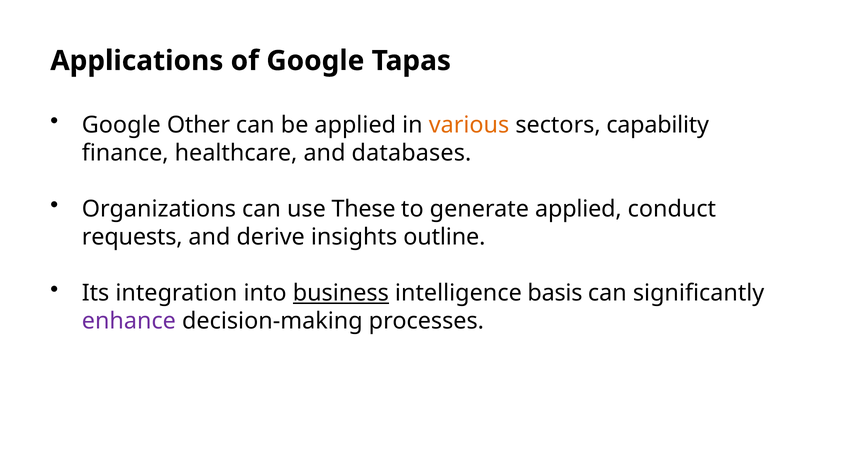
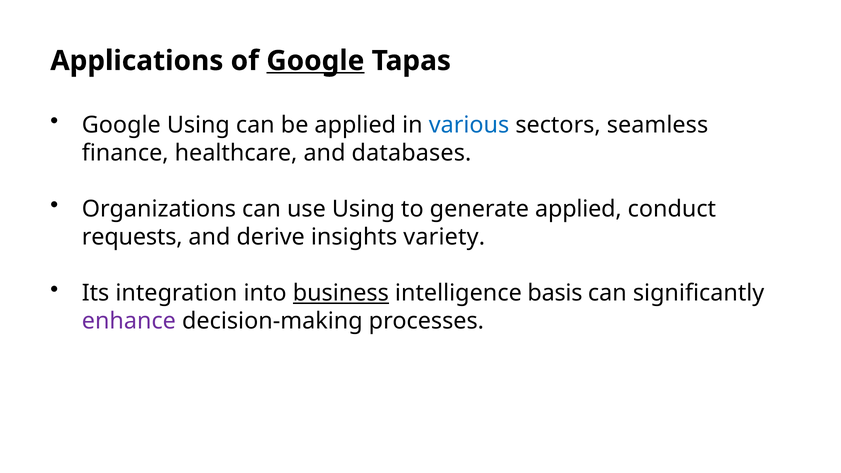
Google underline: none -> present (315, 61)
Google Other: Other -> Using (198, 125)
various colour: orange -> blue (469, 125)
capability: capability -> seamless (658, 125)
use These: These -> Using (363, 209)
outline: outline -> variety (444, 237)
